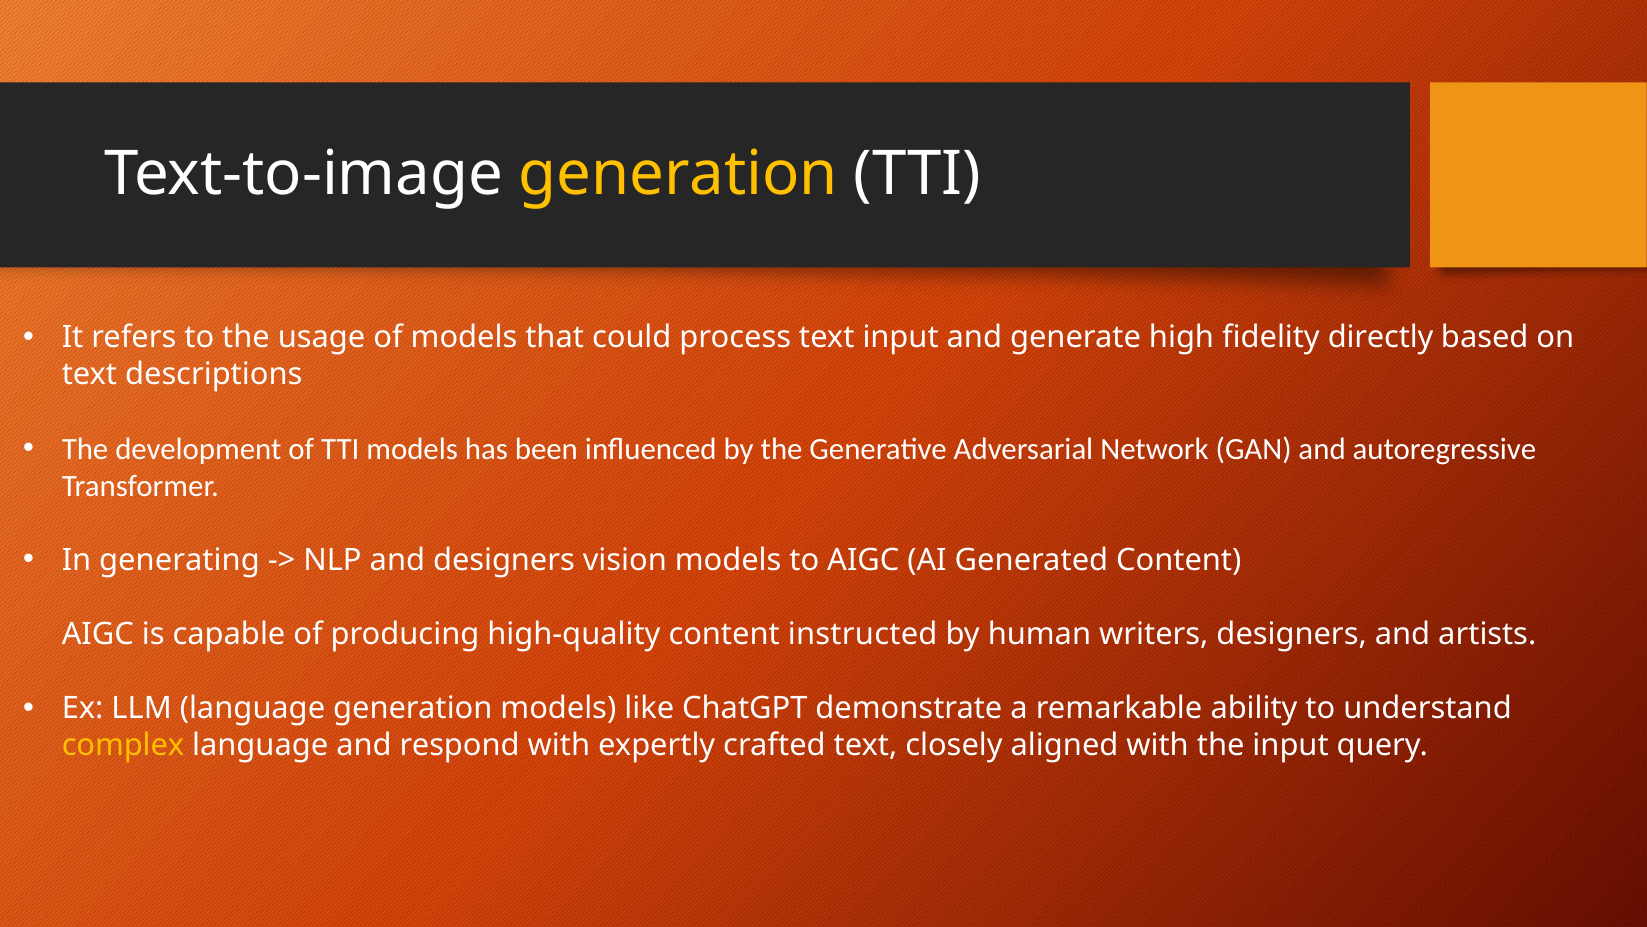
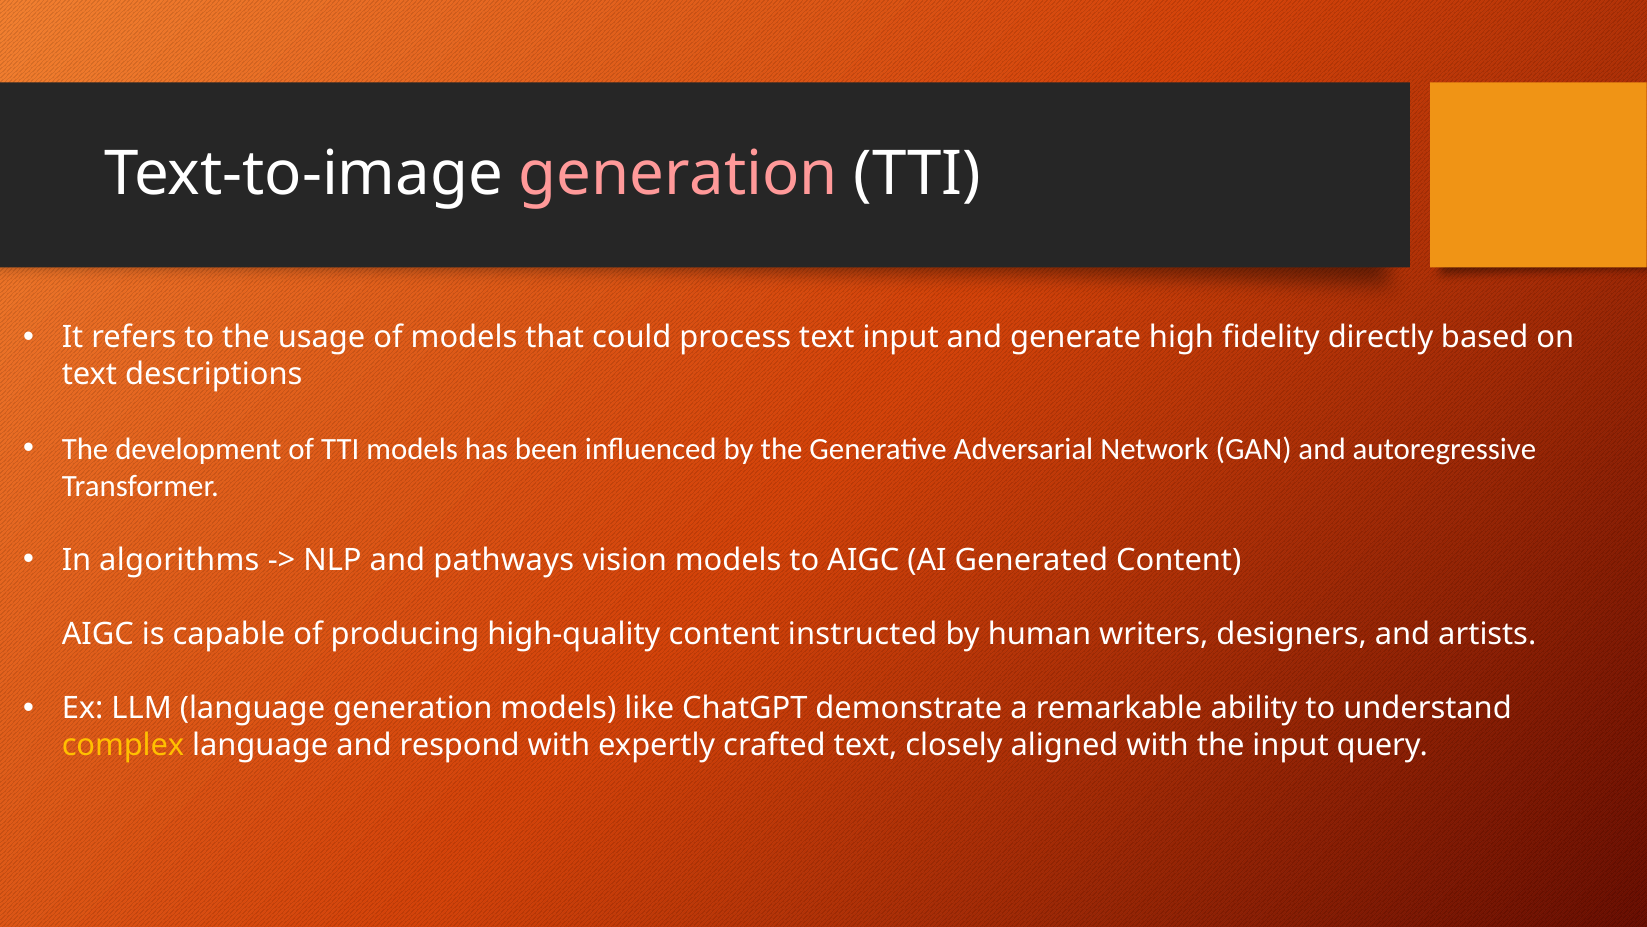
generation colour: yellow -> pink (678, 174)
generating: generating -> algorithms (179, 560)
and designers: designers -> pathways (504, 560)
